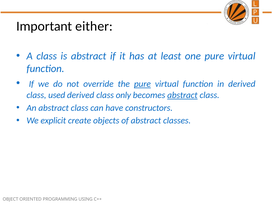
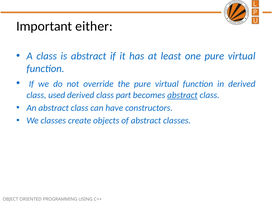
pure underline: present -> none (142, 84)
only: only -> part (123, 95)
We explicit: explicit -> classes (53, 121)
